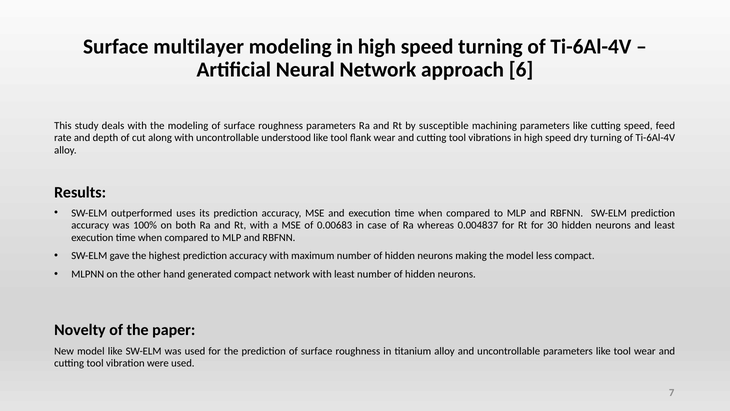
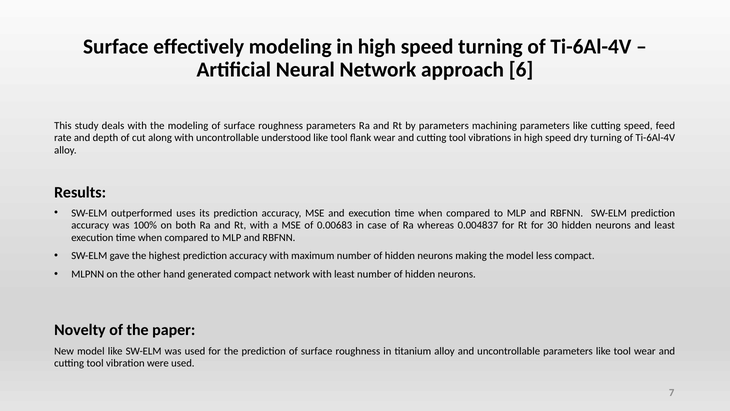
multilayer: multilayer -> effectively (199, 47)
by susceptible: susceptible -> parameters (444, 125)
